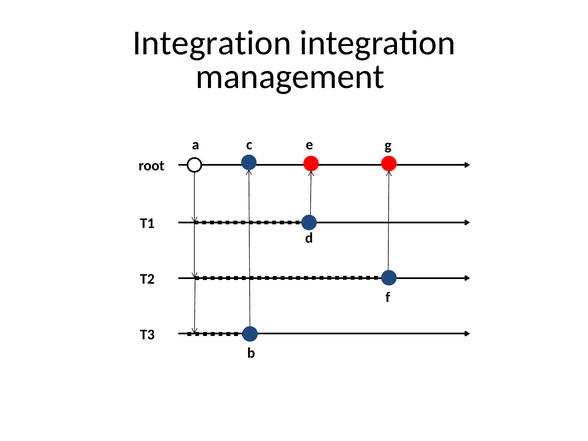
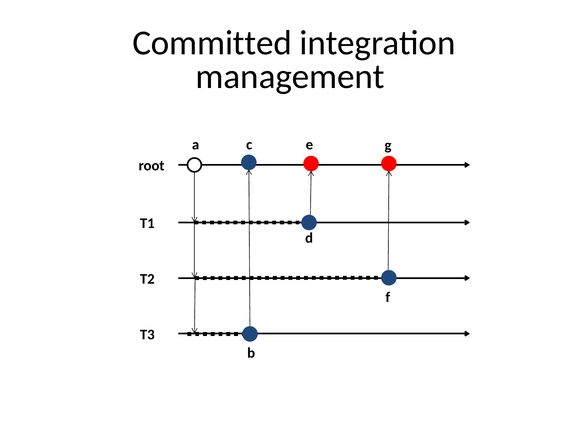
Integration: Integration -> Committed (212, 43)
